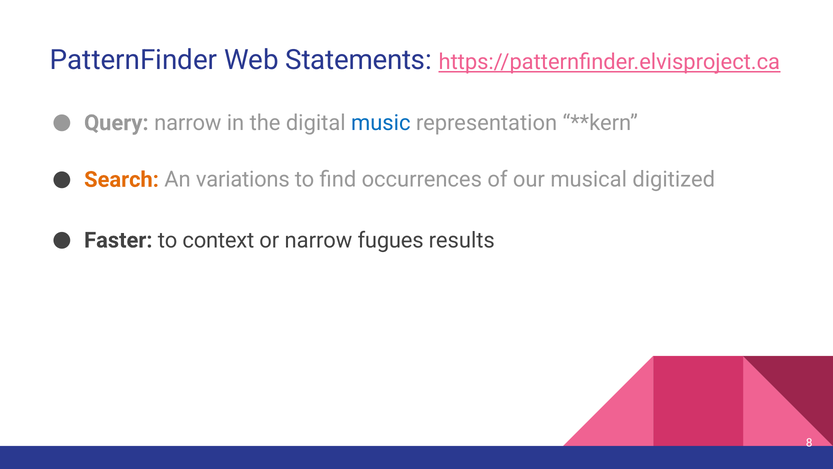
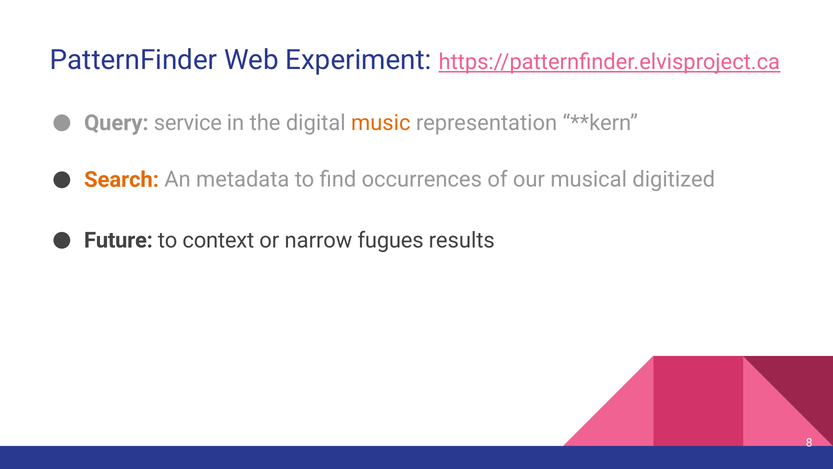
Statements: Statements -> Experiment (358, 60)
Query narrow: narrow -> service (188, 123)
music colour: blue -> orange (381, 123)
variations: variations -> metadata (243, 179)
Faster: Faster -> Future (118, 240)
